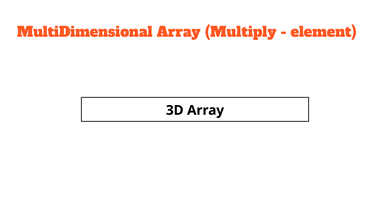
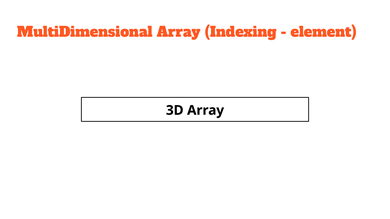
Multiply: Multiply -> Indexing (241, 32)
